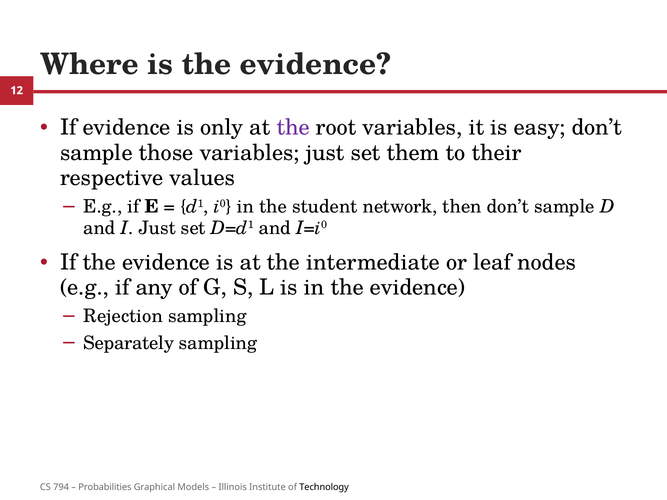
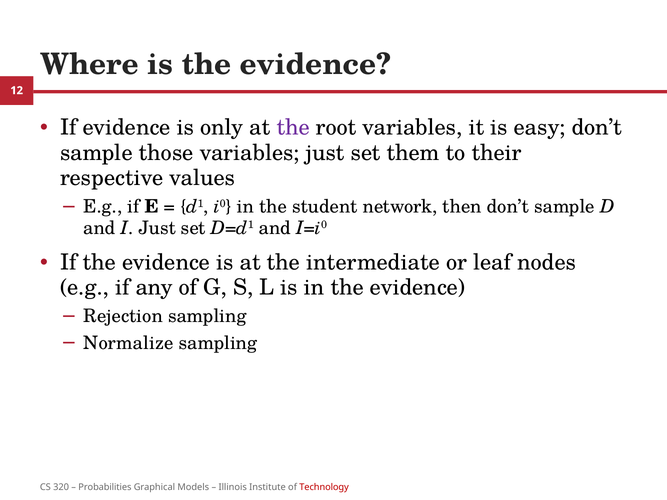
Separately: Separately -> Normalize (128, 343)
794: 794 -> 320 (61, 488)
Technology colour: black -> red (324, 488)
